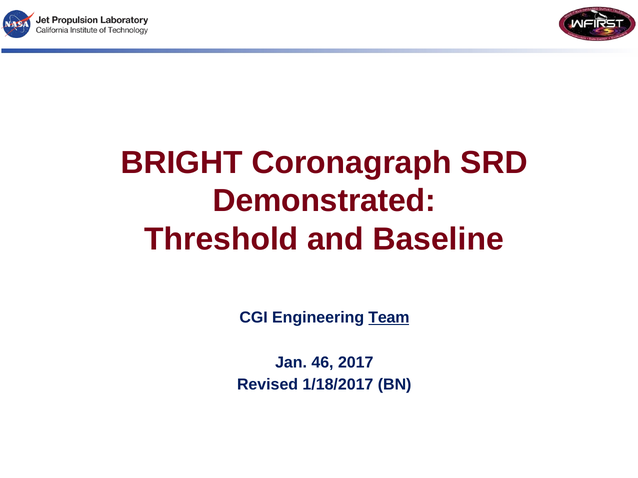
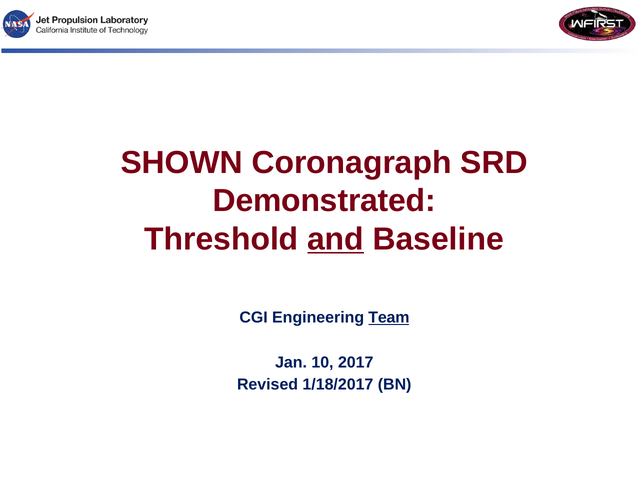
BRIGHT: BRIGHT -> SHOWN (182, 163)
and underline: none -> present (336, 239)
46: 46 -> 10 (322, 363)
